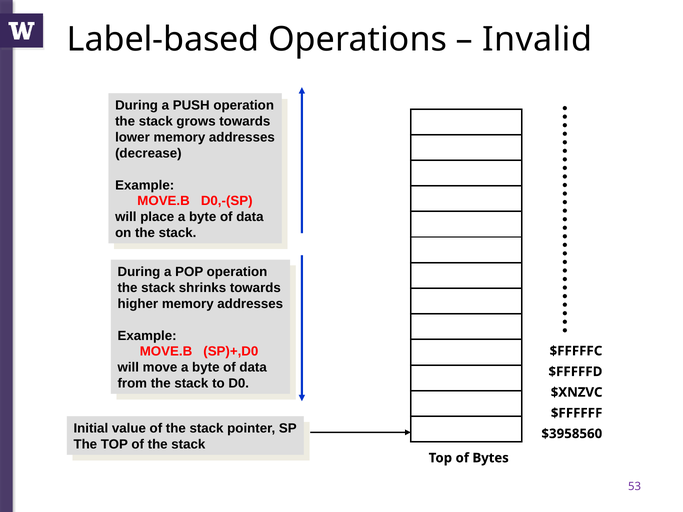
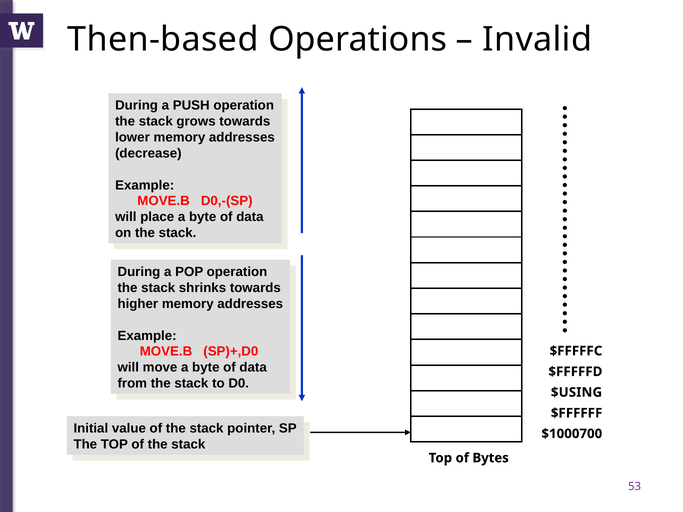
Label-based: Label-based -> Then-based (163, 39)
$XNZVC: $XNZVC -> $USING (576, 393)
$3958560: $3958560 -> $1000700 (572, 434)
